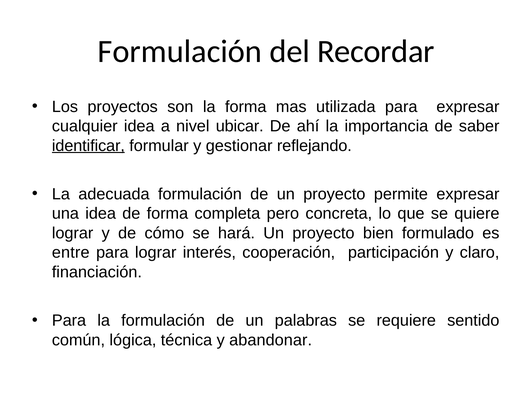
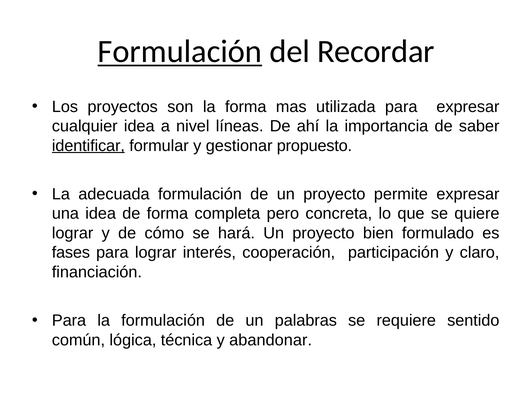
Formulación underline: none -> present (180, 51)
ubicar: ubicar -> líneas (240, 126)
reflejando: reflejando -> propuesto (314, 146)
entre: entre -> fases (71, 253)
